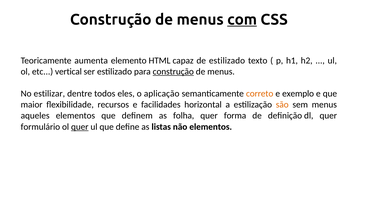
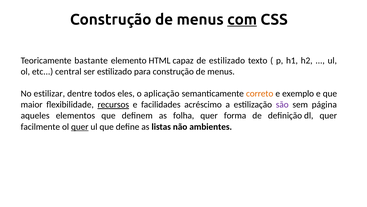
aumenta: aumenta -> bastante (91, 60)
vertical: vertical -> central (68, 71)
construção underline: present -> none (173, 71)
recursos underline: none -> present (113, 104)
horizontal: horizontal -> acréscimo (203, 104)
são colour: orange -> purple (282, 104)
sem menus: menus -> página (324, 104)
formulário: formulário -> facilmente (40, 126)
não elementos: elementos -> ambientes (211, 126)
